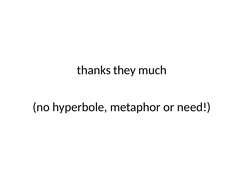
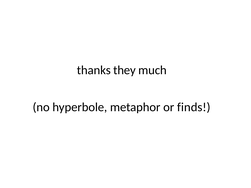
need: need -> finds (194, 107)
